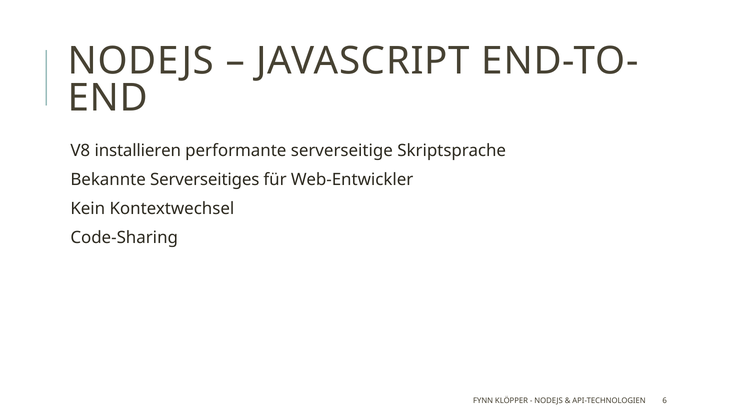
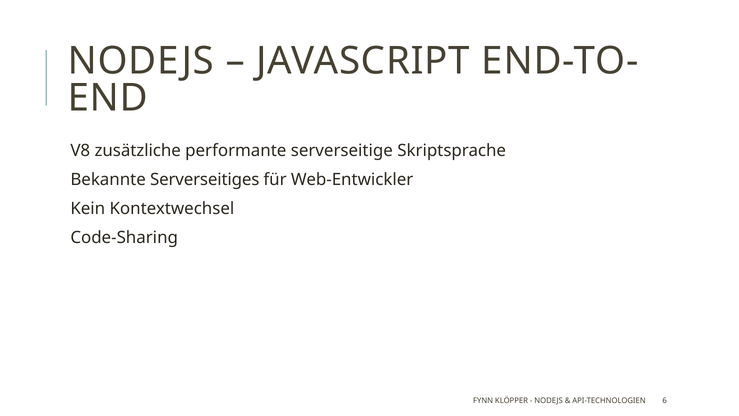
installieren: installieren -> zusätzliche (138, 150)
